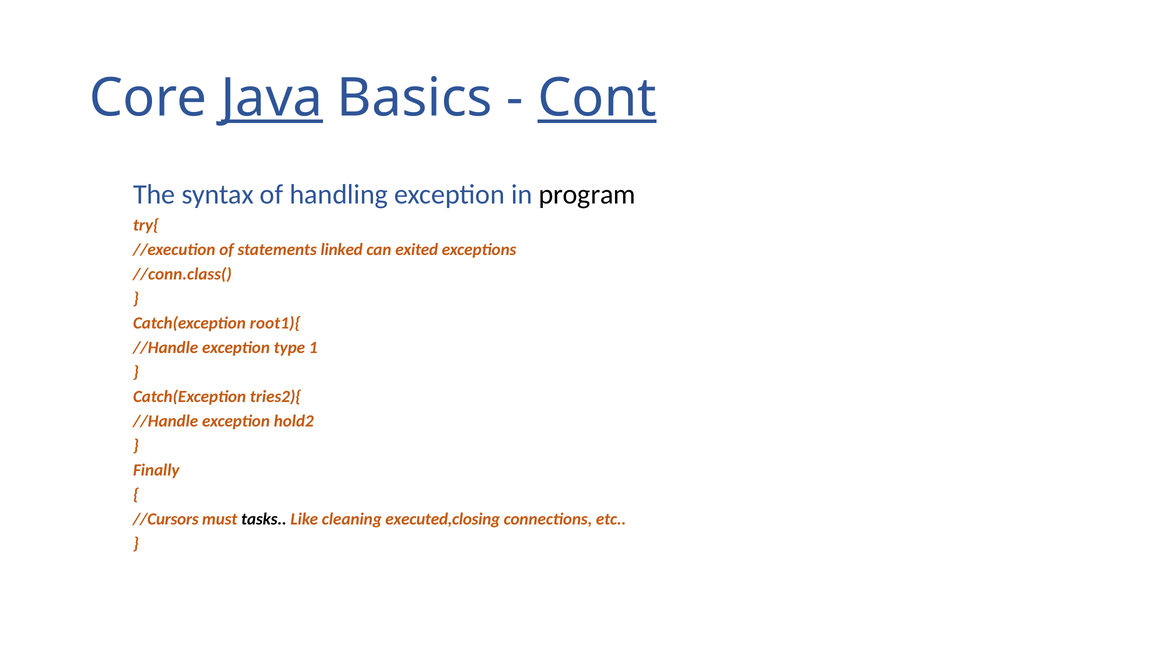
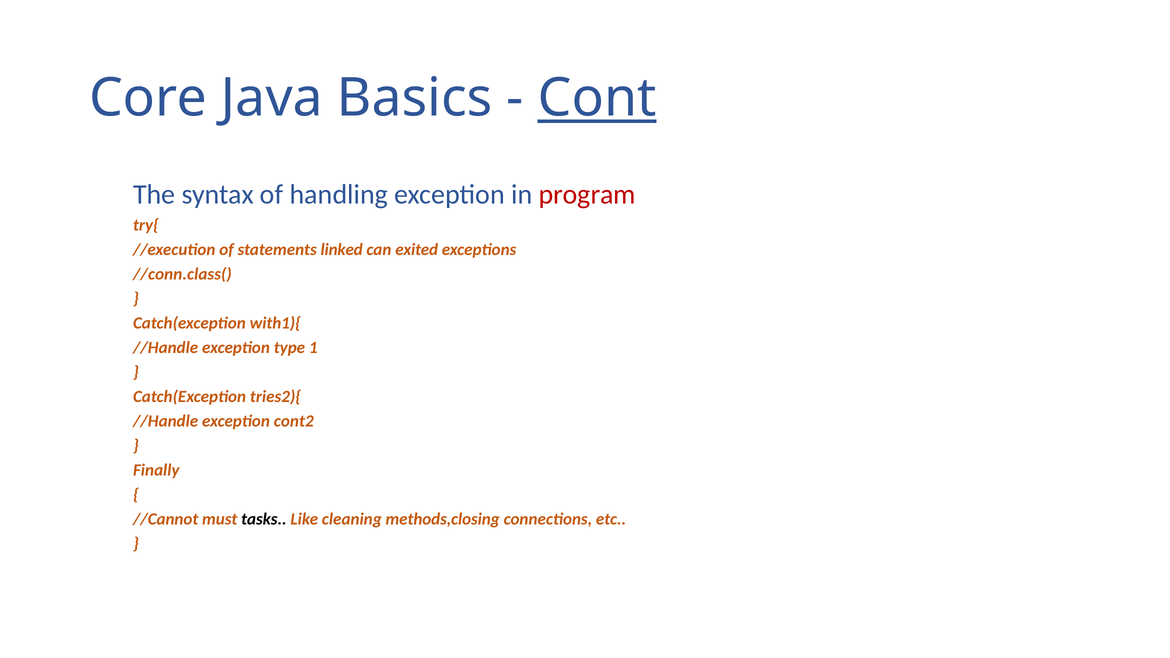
Java underline: present -> none (272, 98)
program colour: black -> red (587, 195)
root1){: root1){ -> with1){ (275, 323)
hold2: hold2 -> cont2 (294, 421)
//Cursors: //Cursors -> //Cannot (166, 519)
executed,closing: executed,closing -> methods,closing (443, 519)
